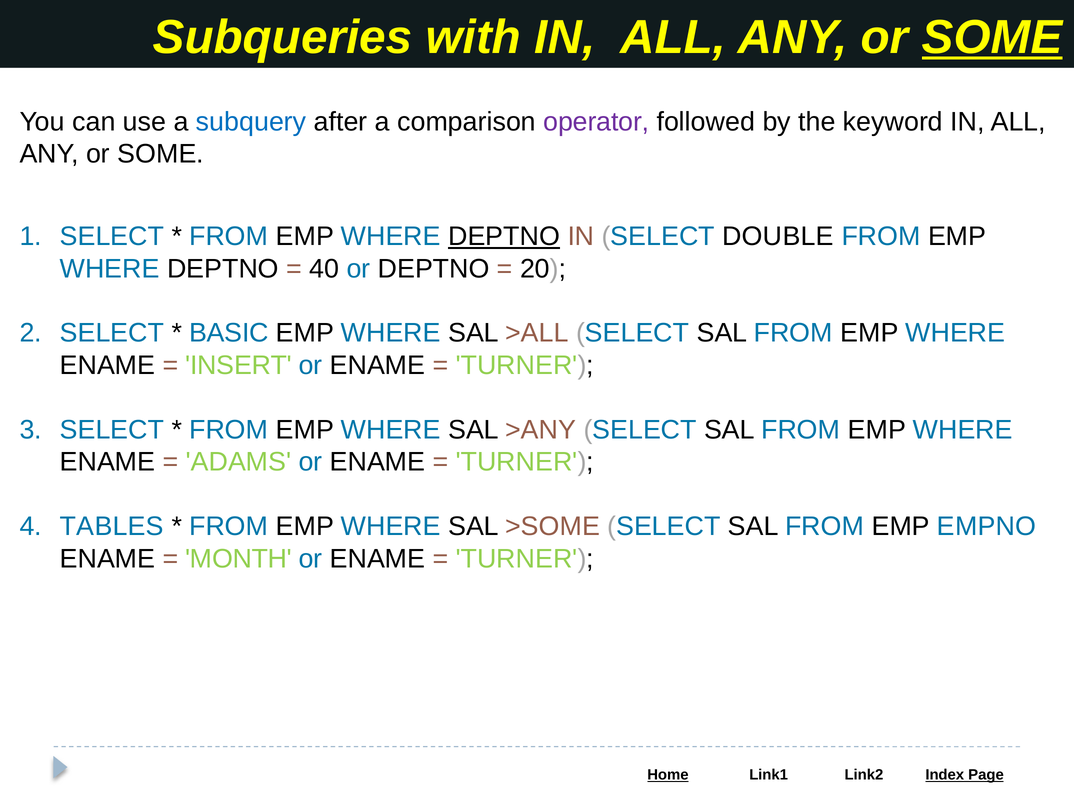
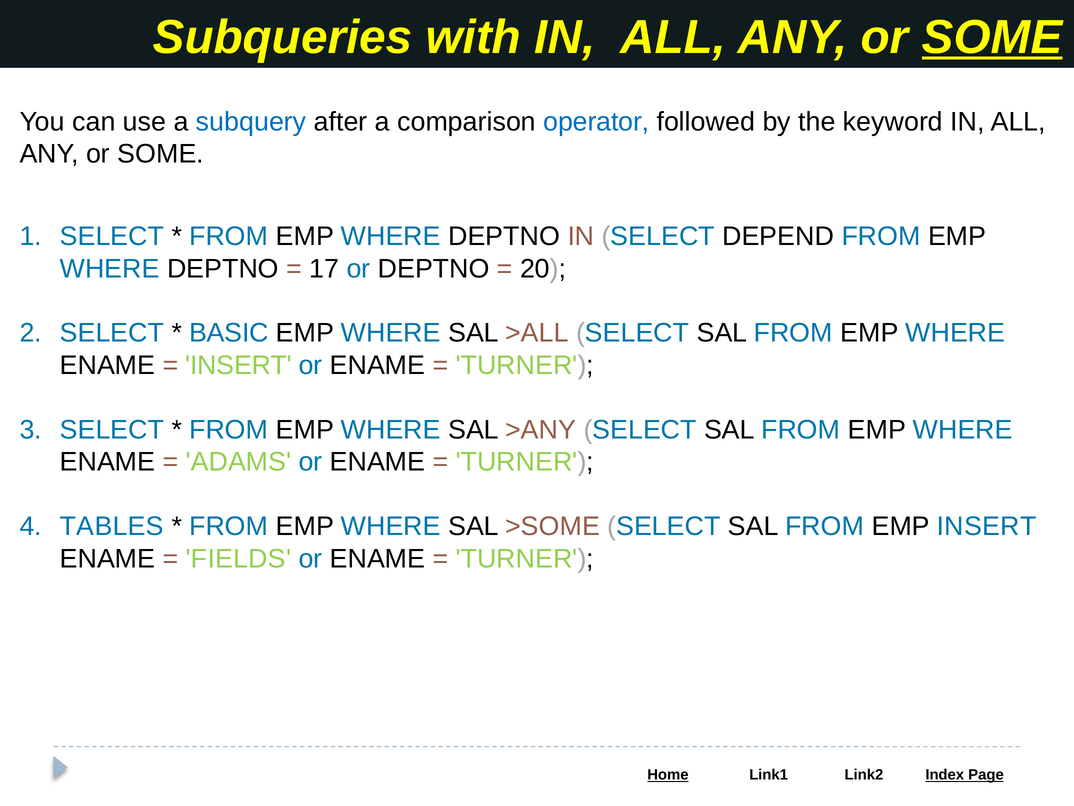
operator colour: purple -> blue (596, 122)
DEPTNO underline: present -> none (504, 236)
DOUBLE: DOUBLE -> DEPEND (778, 236)
40: 40 -> 17 (324, 268)
EMP EMPNO: EMPNO -> INSERT (987, 526)
MONTH: MONTH -> FIELDS (238, 558)
